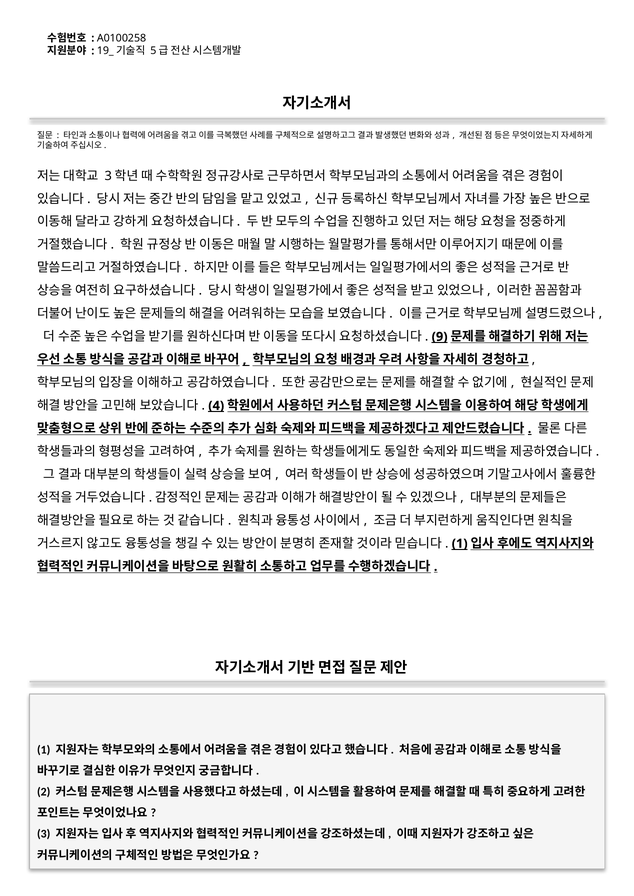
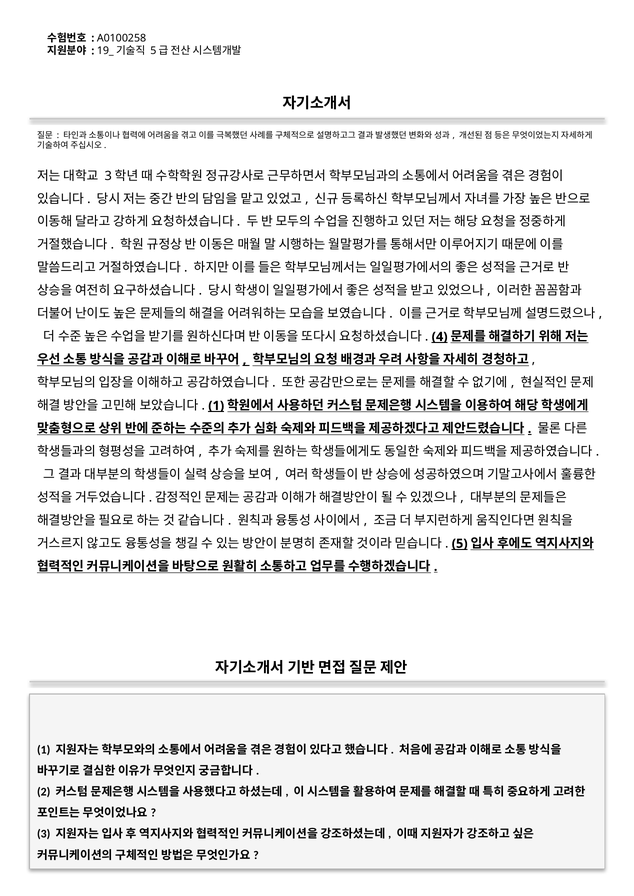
9: 9 -> 4 (440, 337)
4: 4 -> 1 (216, 406)
1: 1 -> 5 (460, 544)
